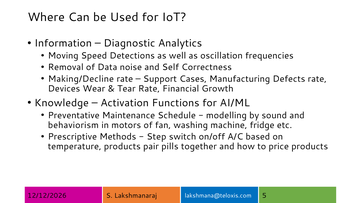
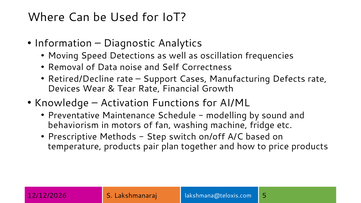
Making/Decline: Making/Decline -> Retired/Decline (81, 79)
pills: pills -> plan (170, 146)
